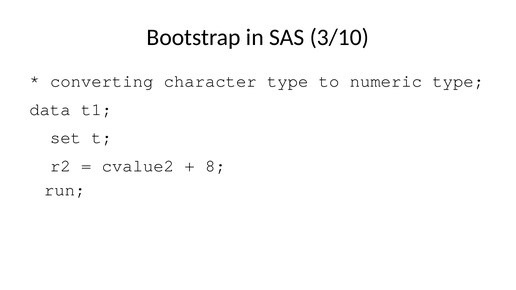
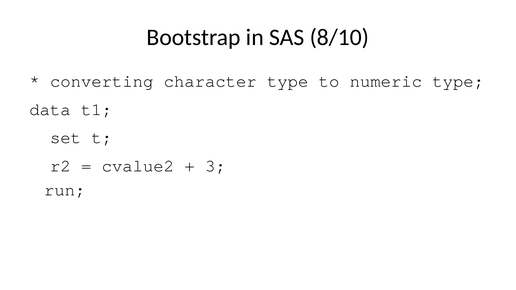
3/10: 3/10 -> 8/10 (339, 37)
8: 8 -> 3 (216, 166)
